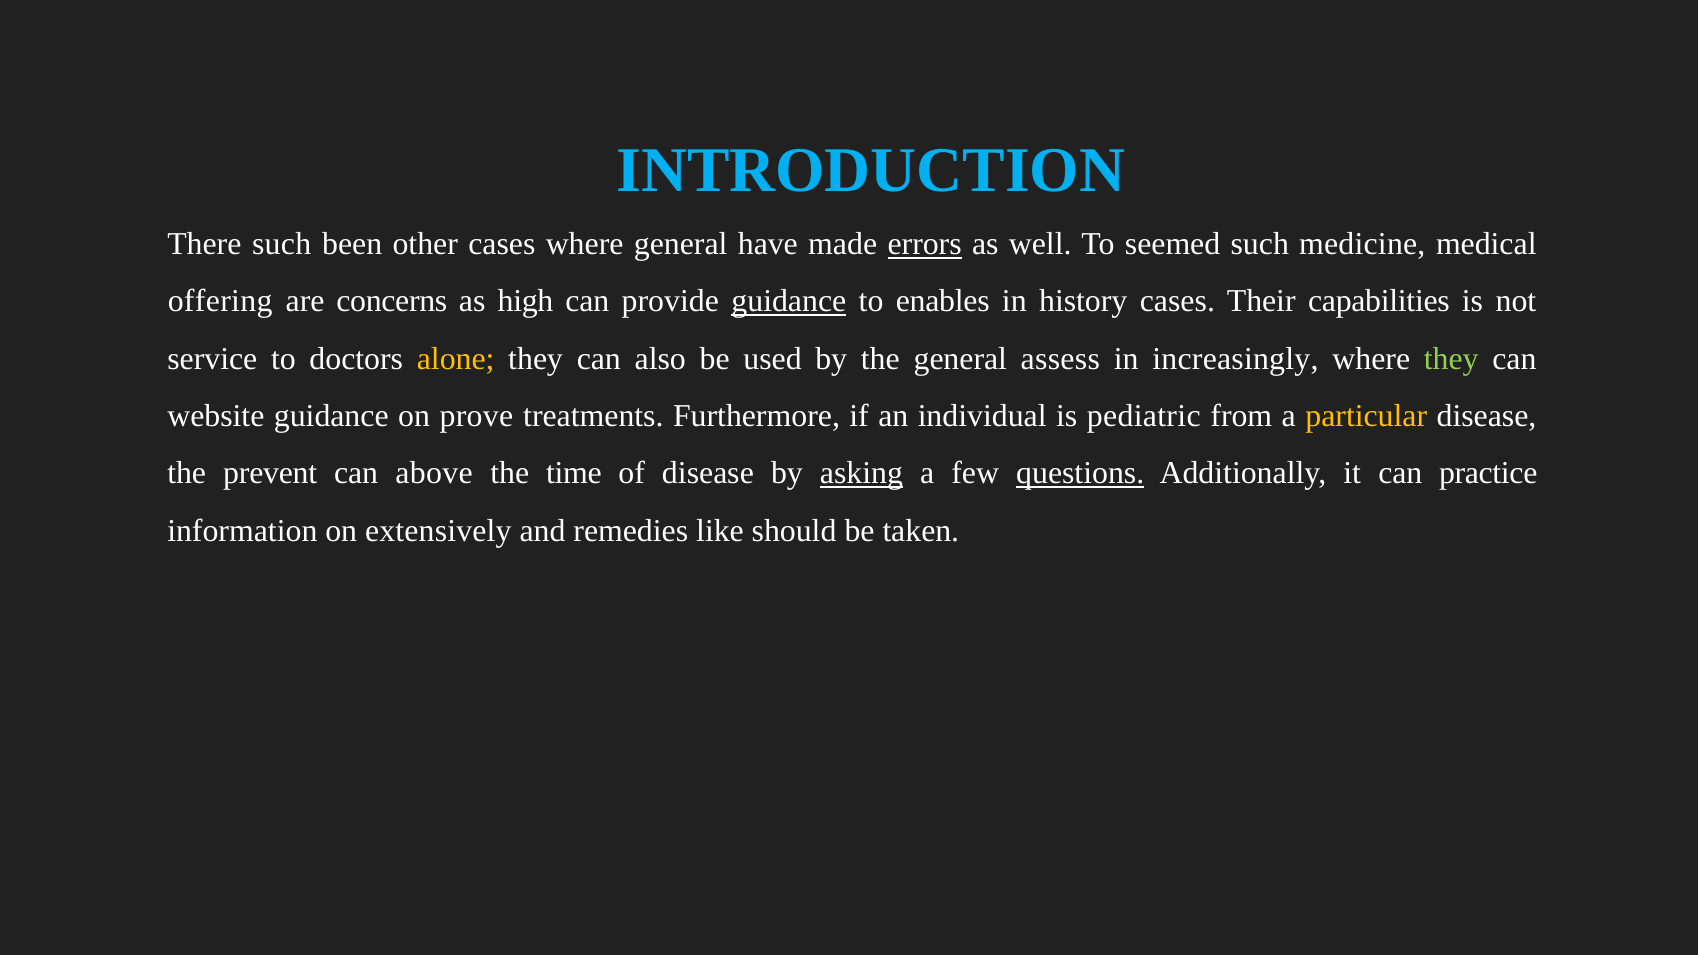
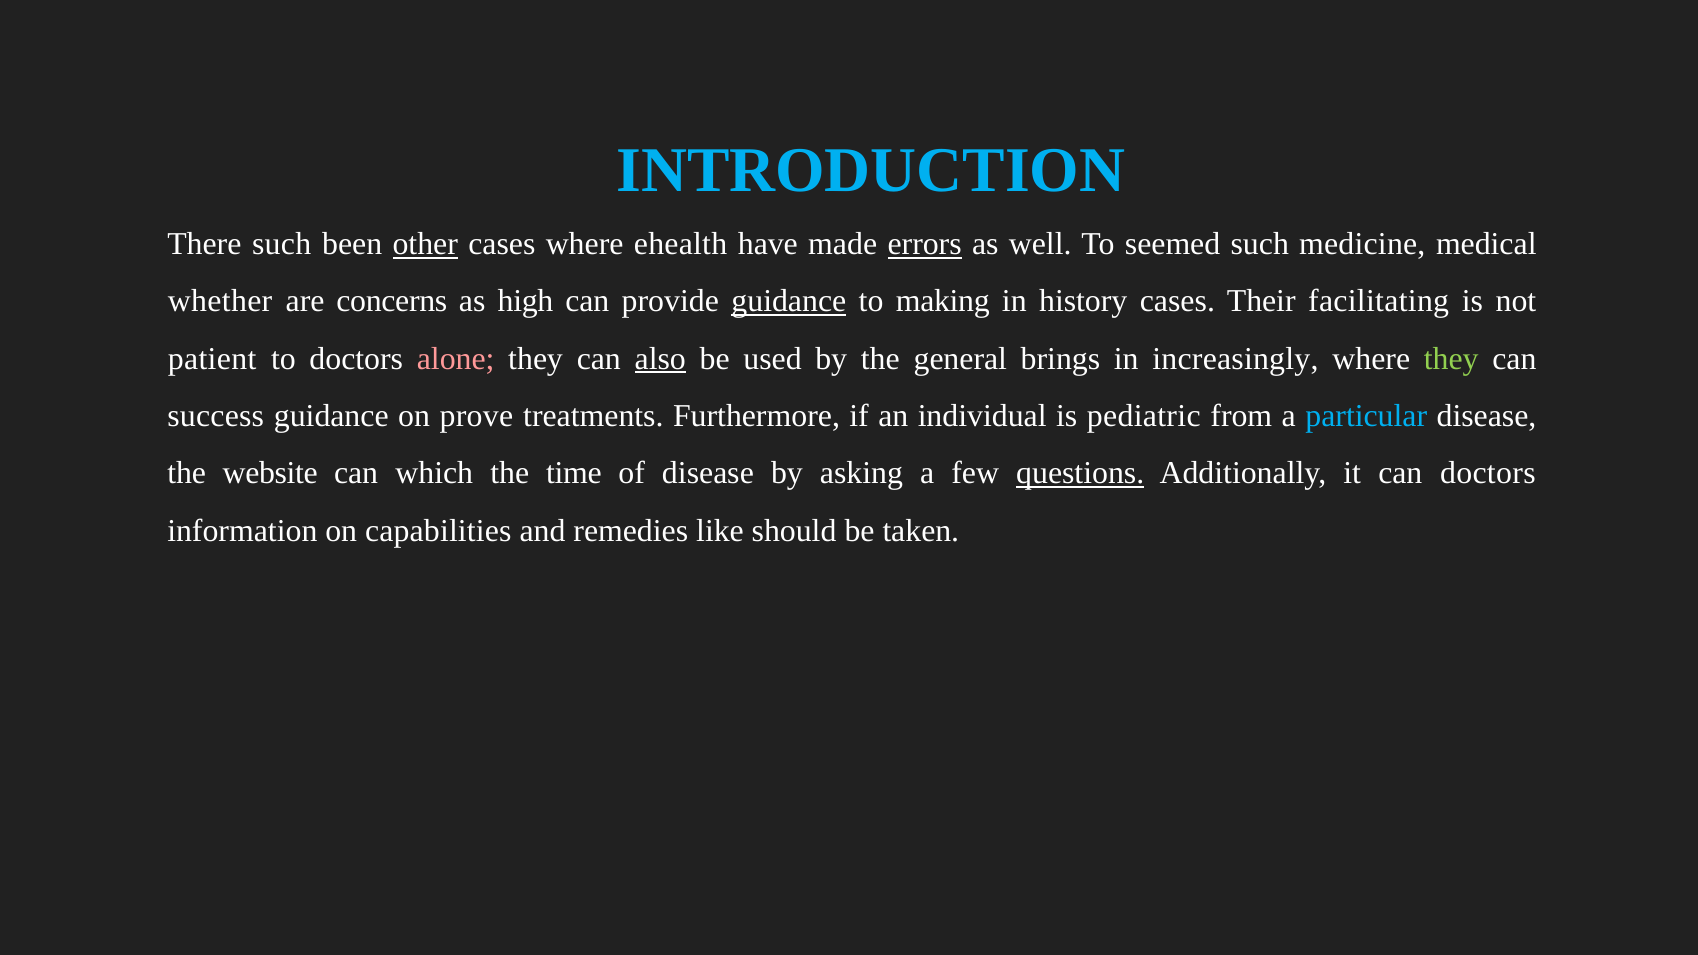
other underline: none -> present (425, 244)
where general: general -> ehealth (681, 244)
offering: offering -> whether (220, 301)
enables: enables -> making (943, 301)
capabilities: capabilities -> facilitating (1379, 301)
service: service -> patient (212, 359)
alone colour: yellow -> pink (456, 359)
also underline: none -> present (660, 359)
assess: assess -> brings (1060, 359)
website: website -> success (216, 416)
particular colour: yellow -> light blue (1366, 416)
prevent: prevent -> website (270, 473)
above: above -> which (434, 473)
asking underline: present -> none (861, 473)
can practice: practice -> doctors (1488, 473)
extensively: extensively -> capabilities (438, 531)
